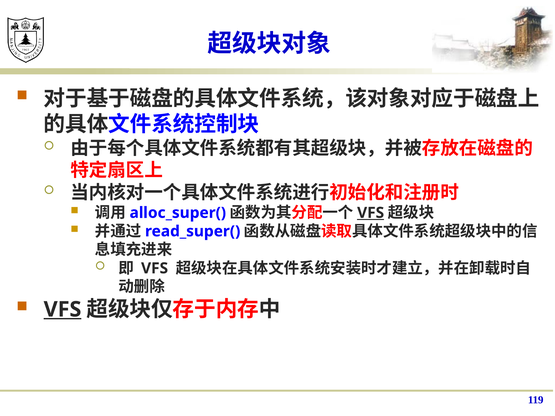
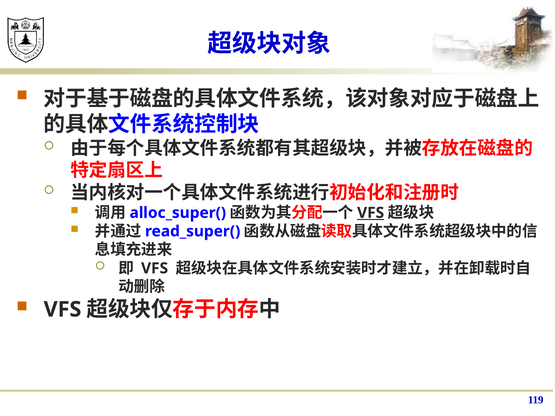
VFS underline: present -> none (63, 310)
